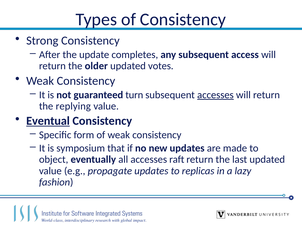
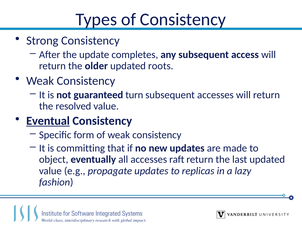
votes: votes -> roots (161, 66)
accesses underline: present -> none (215, 95)
replying: replying -> resolved (73, 106)
symposium: symposium -> committing (81, 149)
